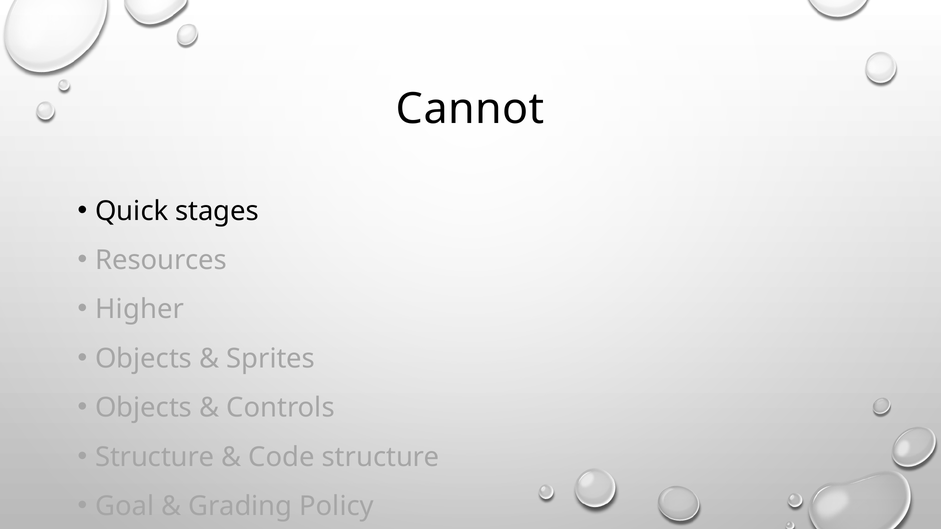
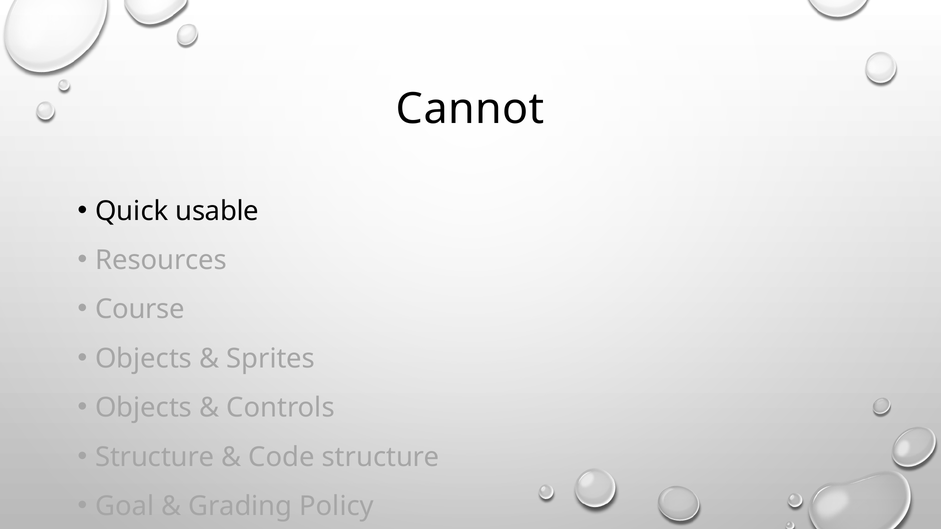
stages: stages -> usable (217, 211)
Higher: Higher -> Course (140, 310)
